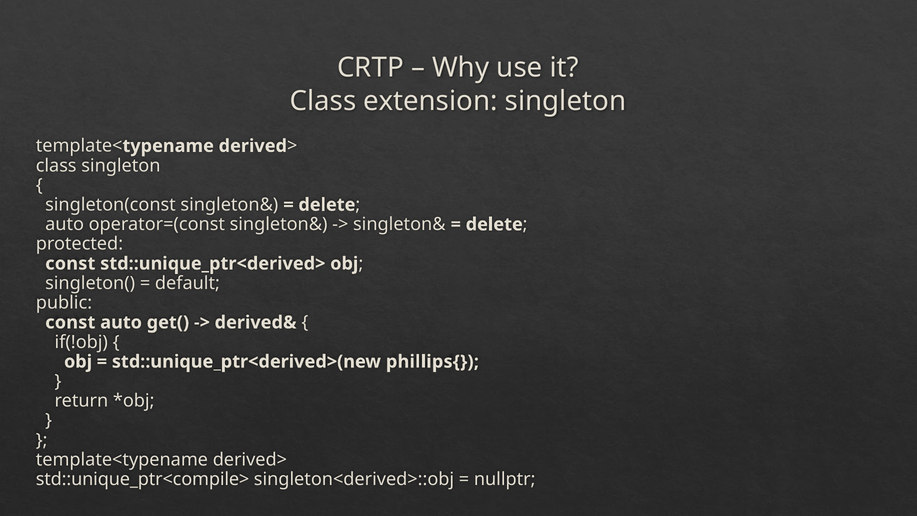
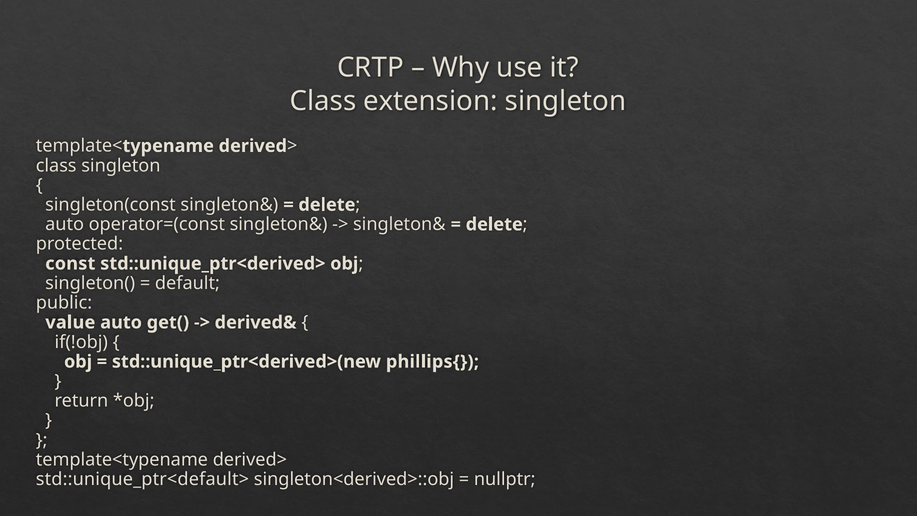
const: const -> value (70, 322)
std::unique_ptr<compile>: std::unique_ptr<compile> -> std::unique_ptr<default> (142, 479)
